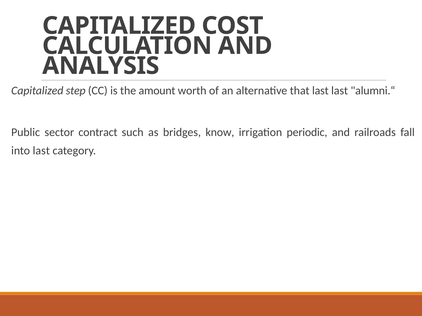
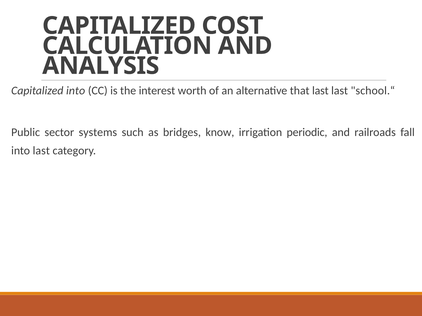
Capitalized step: step -> into (76, 91)
amount: amount -> interest (157, 91)
alumni.“: alumni.“ -> school.“ (373, 91)
contract: contract -> systems (98, 133)
